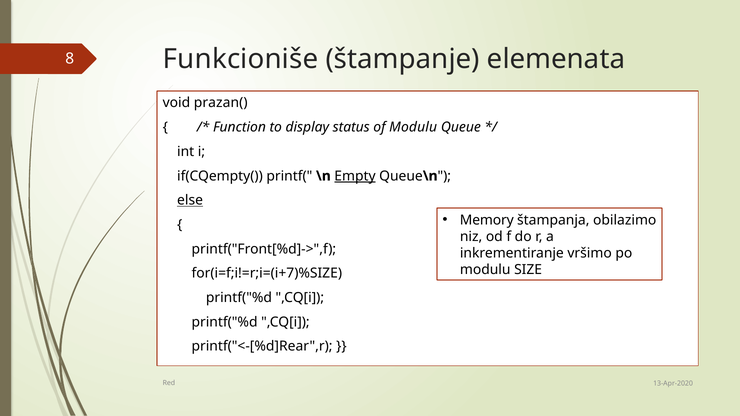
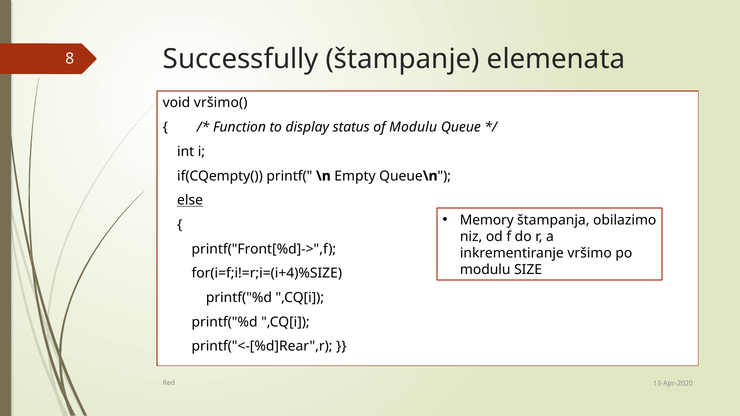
Funkcioniše: Funkcioniše -> Successfully (241, 59)
prazan(: prazan( -> vršimo( (221, 103)
Empty underline: present -> none (355, 176)
for(i=f;i!=r;i=(i+7)%SIZE: for(i=f;i!=r;i=(i+7)%SIZE -> for(i=f;i!=r;i=(i+4)%SIZE (267, 274)
